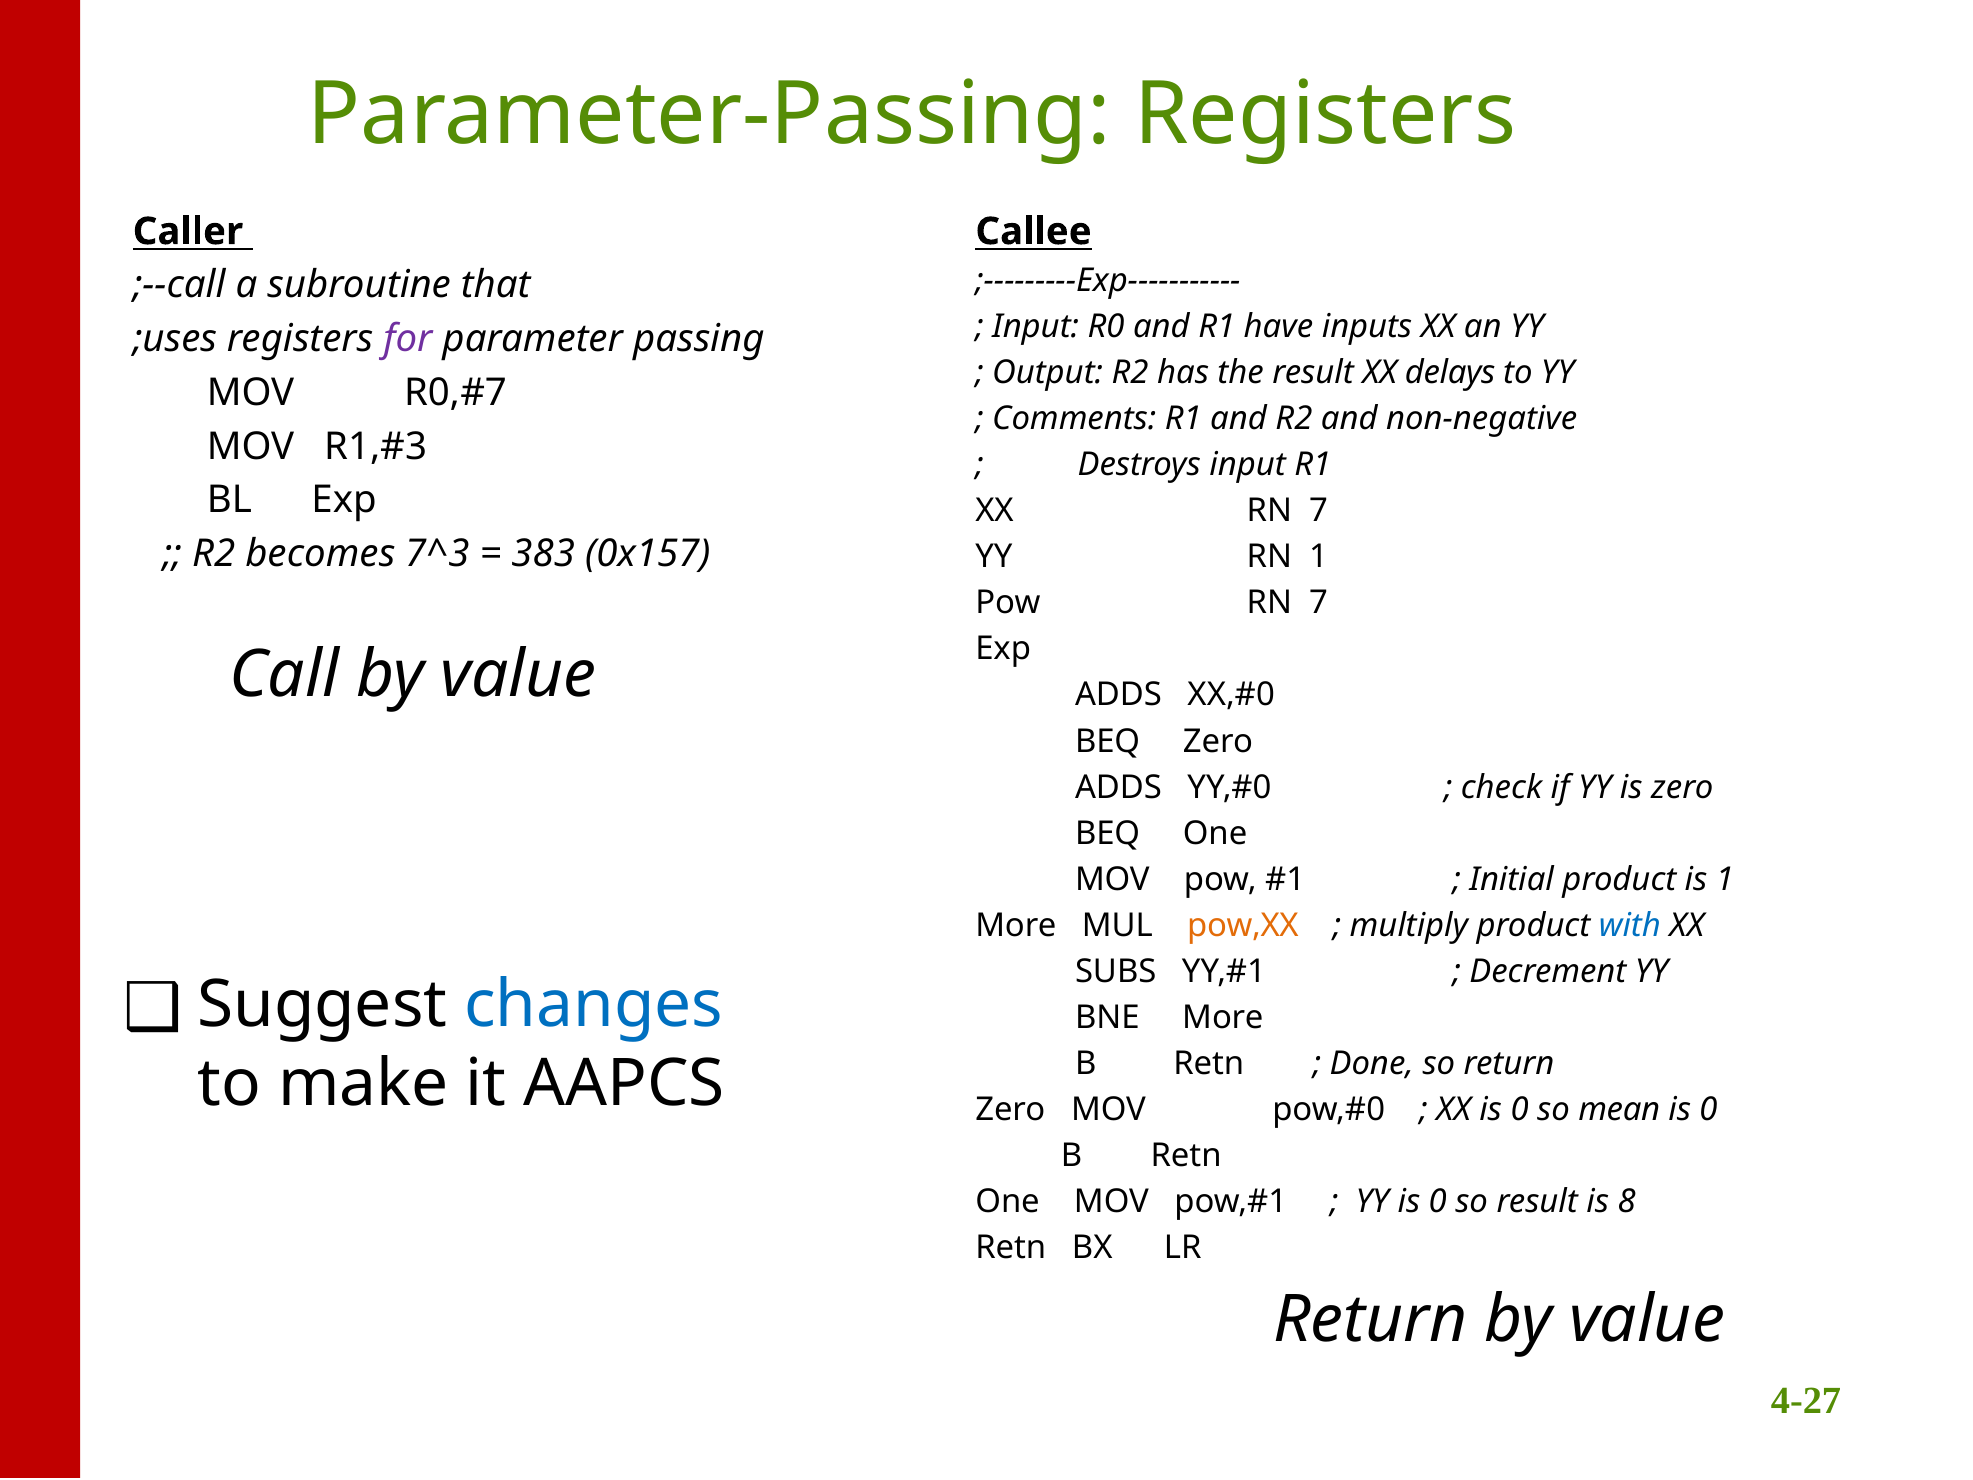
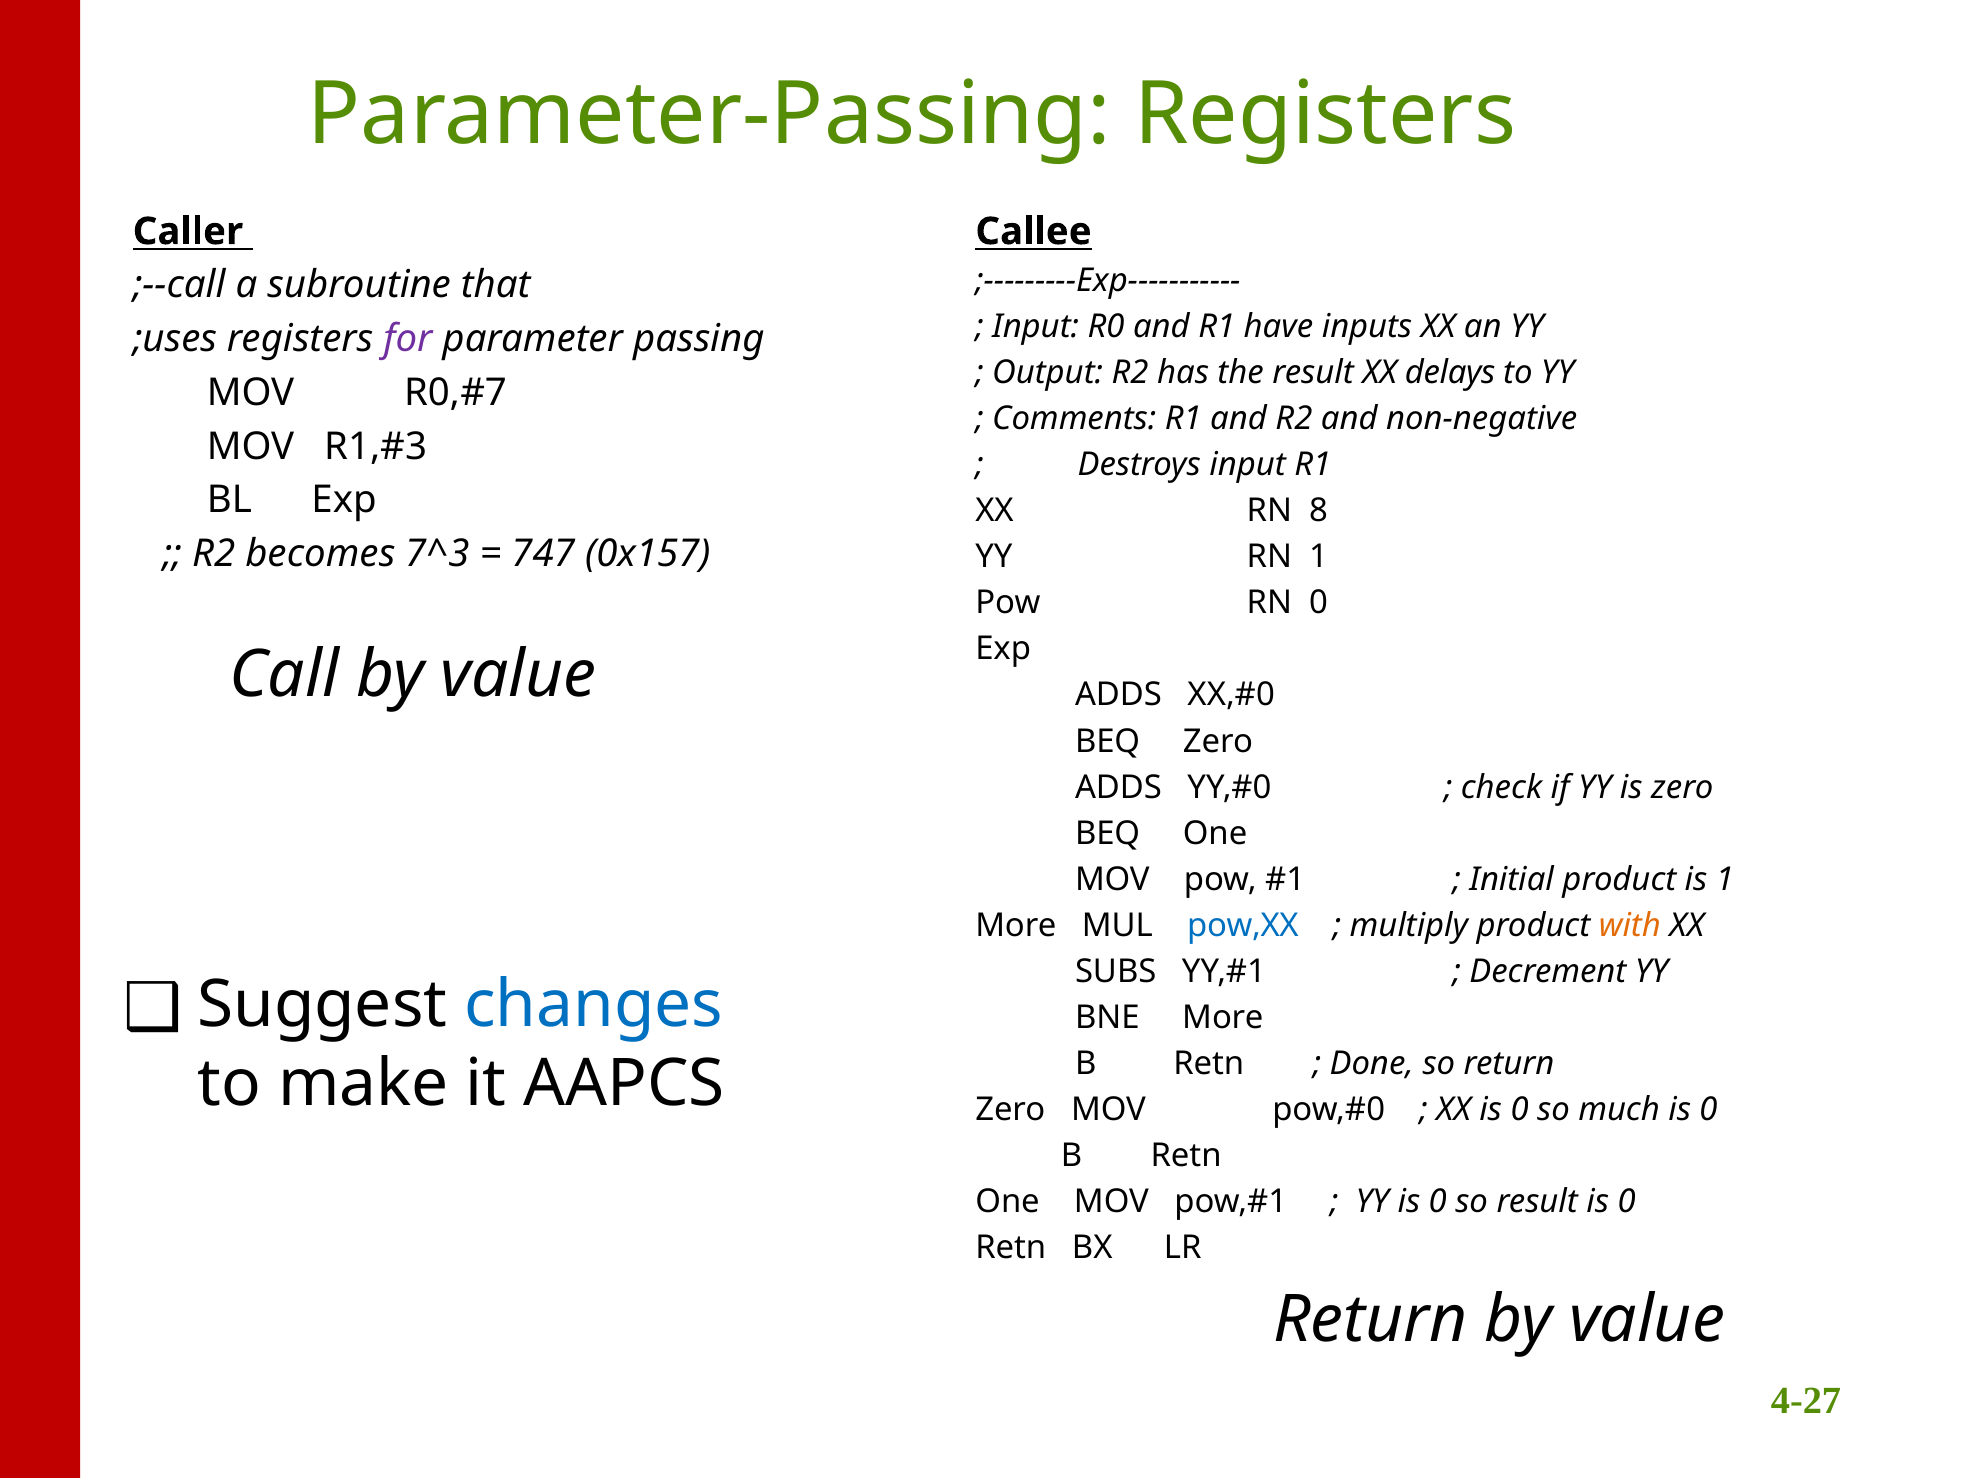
XX RN 7: 7 -> 8 (1319, 511)
383: 383 -> 747 (543, 554)
Pow RN 7: 7 -> 0 (1319, 603)
pow,XX colour: orange -> blue (1243, 925)
with colour: blue -> orange (1630, 925)
mean: mean -> much (1619, 1110)
result is 8: 8 -> 0 (1627, 1202)
